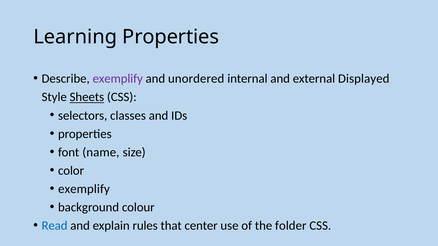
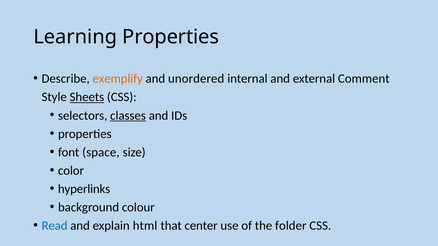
exemplify colour: purple -> orange (118, 79)
Displayed: Displayed -> Comment (364, 79)
classes underline: none -> present (128, 116)
name: name -> space (101, 152)
exemplify: exemplify -> hyperlinks (84, 189)
rules: rules -> html (145, 226)
